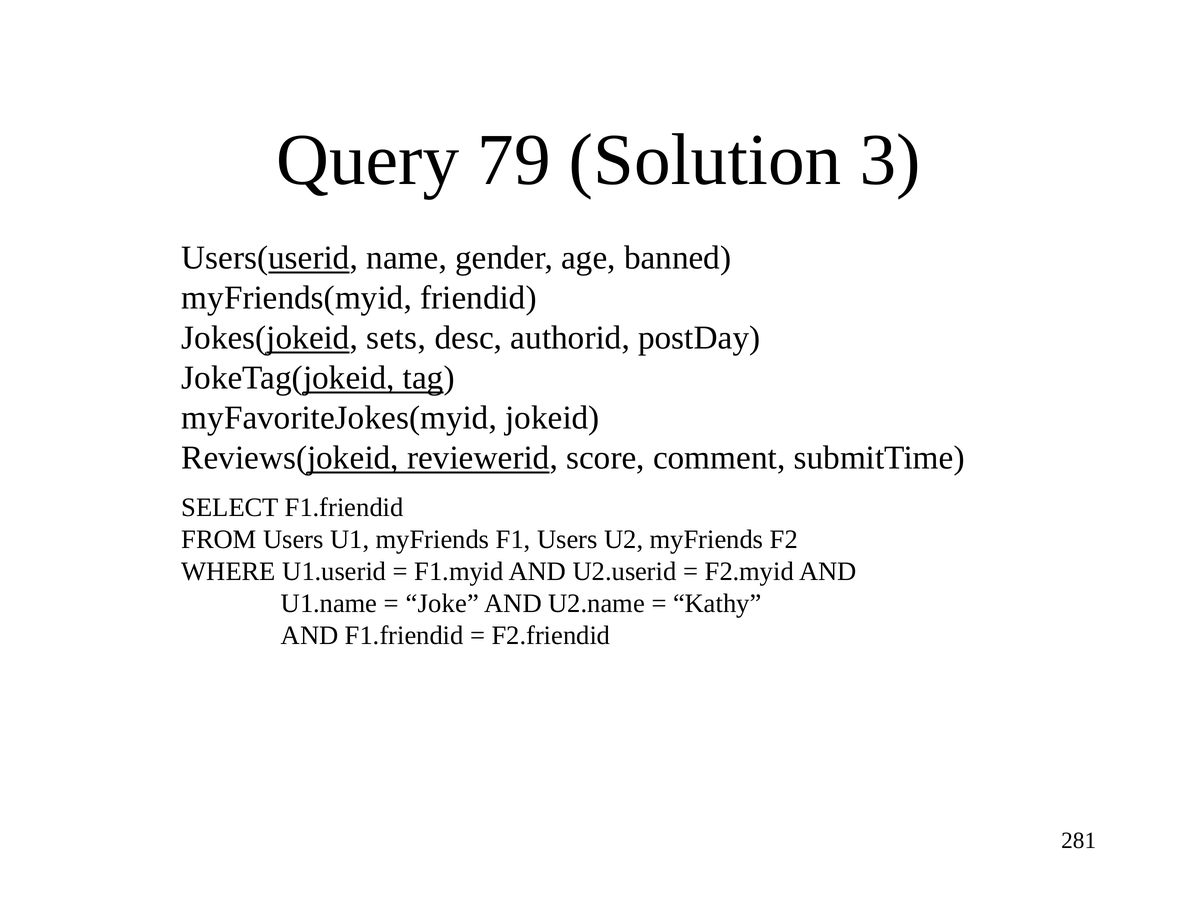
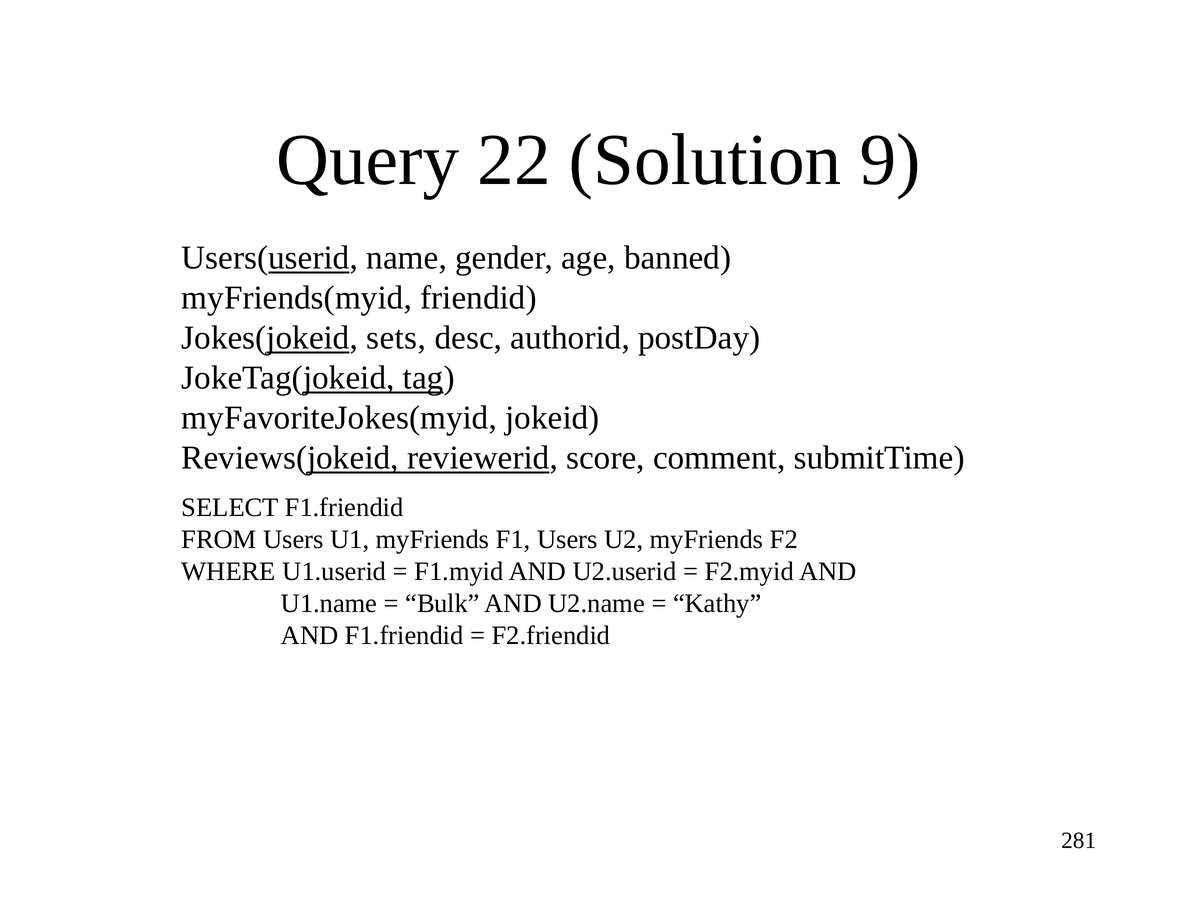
79: 79 -> 22 (514, 160)
3: 3 -> 9 (890, 160)
Joke: Joke -> Bulk (442, 603)
